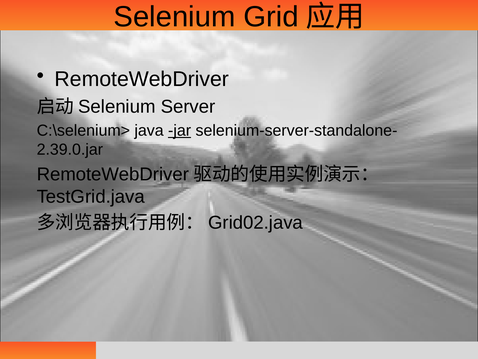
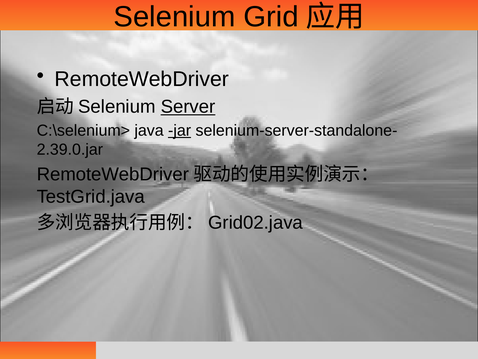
Server underline: none -> present (188, 107)
